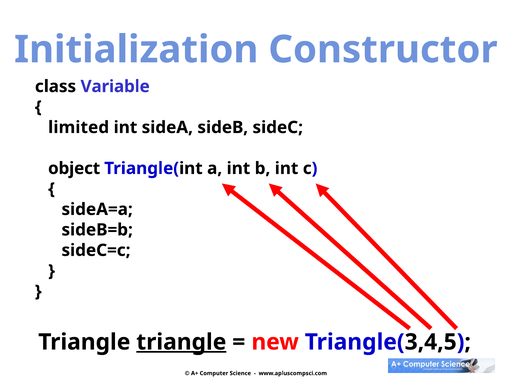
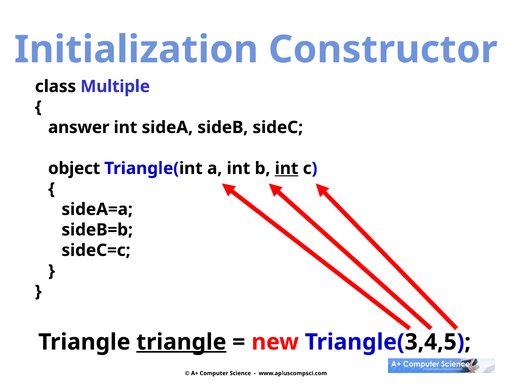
Variable: Variable -> Multiple (115, 86)
limited: limited -> answer (79, 127)
int underline: none -> present (287, 168)
